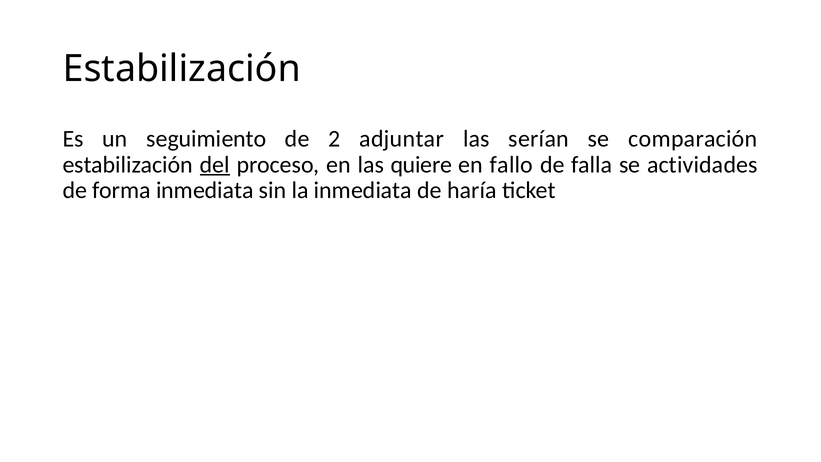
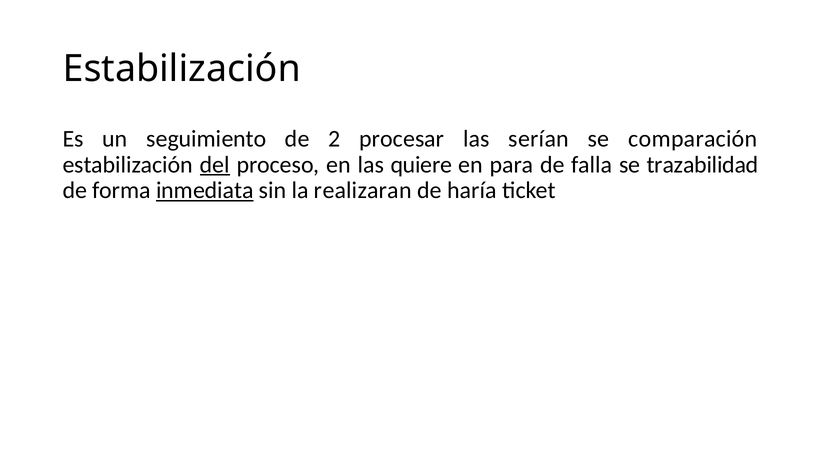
adjuntar: adjuntar -> procesar (402, 139)
fallo: fallo -> para (512, 165)
actividades: actividades -> trazabilidad (703, 165)
inmediata underline: none -> present (205, 190)
la inmediata: inmediata -> realizaran (363, 190)
